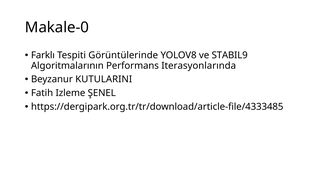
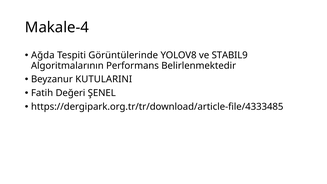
Makale-0: Makale-0 -> Makale-4 (57, 27)
Farklı: Farklı -> Ağda (43, 55)
Iterasyonlarında: Iterasyonlarında -> Belirlenmektedir (199, 66)
Izleme: Izleme -> Değeri (70, 93)
